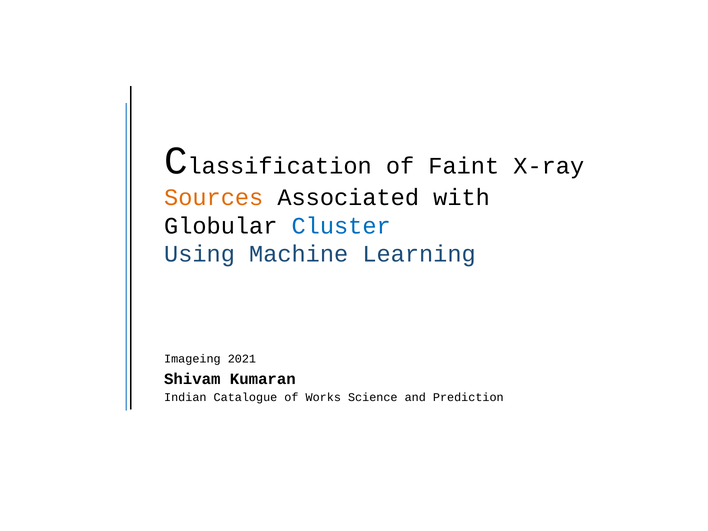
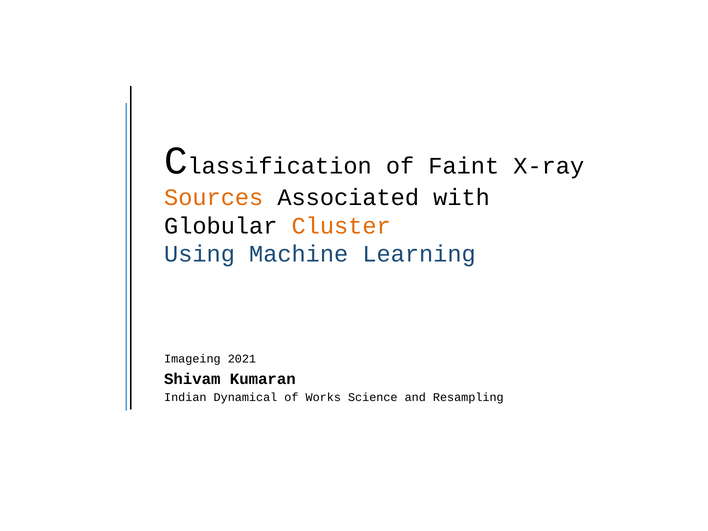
Cluster colour: blue -> orange (341, 226)
Catalogue: Catalogue -> Dynamical (245, 398)
Prediction: Prediction -> Resampling (468, 398)
